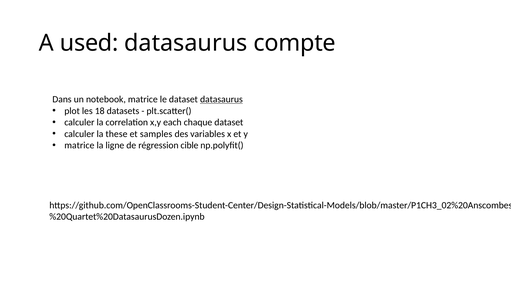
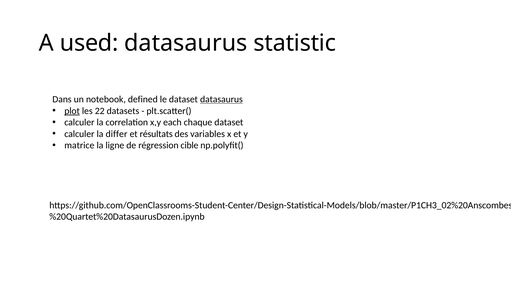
compte: compte -> statistic (295, 43)
notebook matrice: matrice -> defined (143, 99)
plot underline: none -> present (72, 111)
18: 18 -> 22 (100, 111)
these: these -> differ (117, 134)
samples: samples -> résultats (156, 134)
